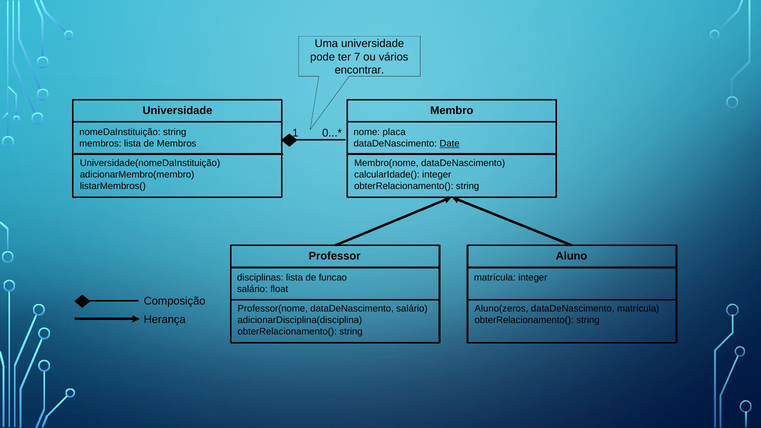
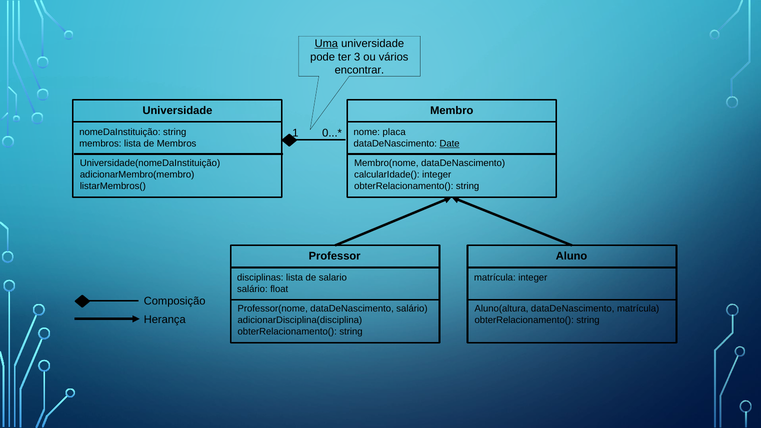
Uma underline: none -> present (326, 44)
7: 7 -> 3 (357, 57)
funcao: funcao -> salario (333, 278)
Aluno(zeros: Aluno(zeros -> Aluno(altura (502, 309)
